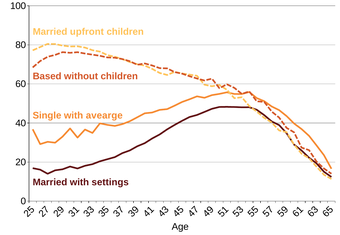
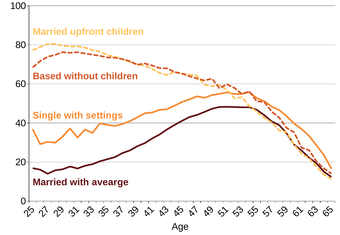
avearge: avearge -> settings (104, 116)
settings: settings -> avearge (110, 183)
